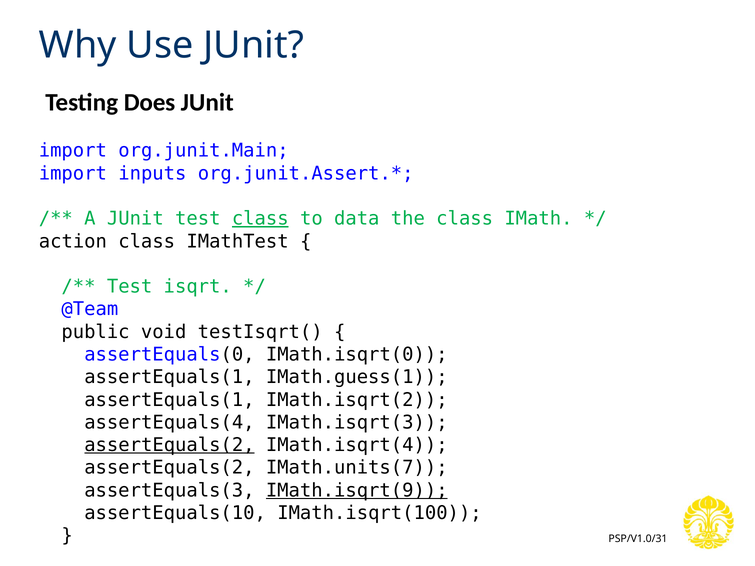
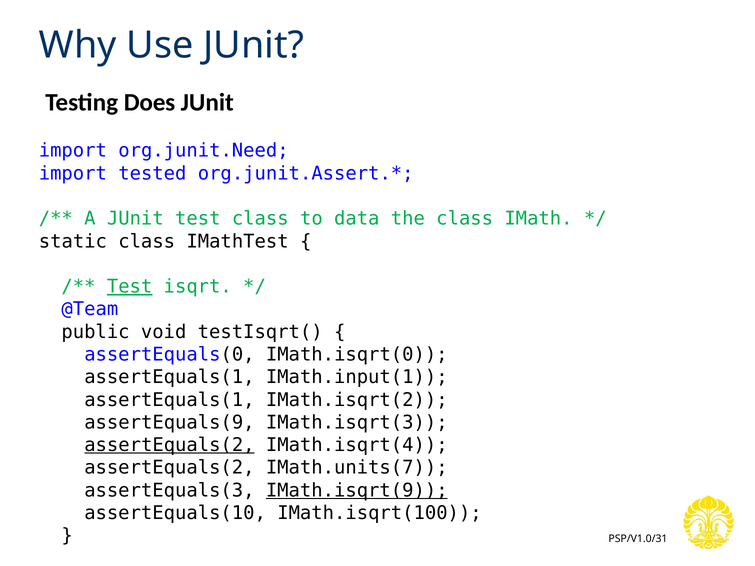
org.junit.Main: org.junit.Main -> org.junit.Need (203, 151)
inputs: inputs -> tested (152, 173)
class underline: present -> none (260, 219)
action: action -> static (73, 241)
Test underline: none -> present (130, 287)
IMath.guess(1: IMath.guess(1 -> IMath.input(1 (357, 377)
assertEquals(4: assertEquals(4 -> assertEquals(9 (169, 423)
